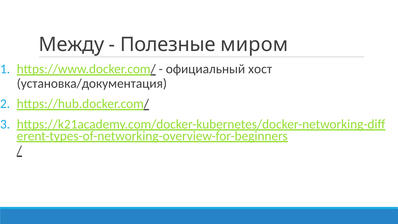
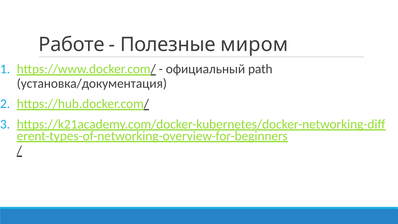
Между: Между -> Работе (71, 45)
хост: хост -> path (260, 69)
